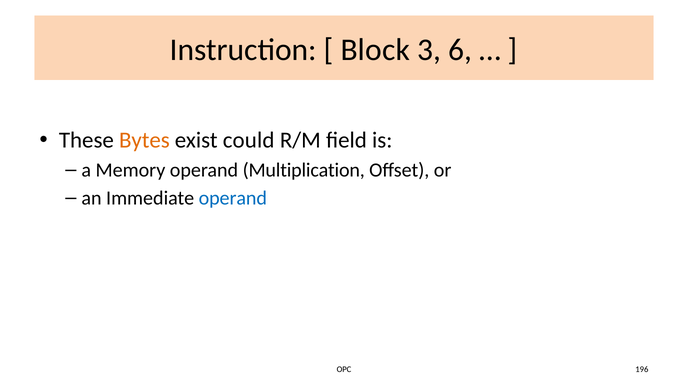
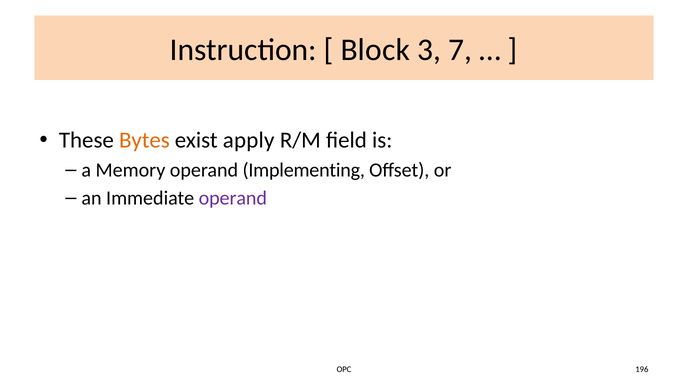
6: 6 -> 7 (460, 50)
could: could -> apply (249, 140)
Multiplication: Multiplication -> Implementing (304, 170)
operand colour: blue -> purple (233, 198)
